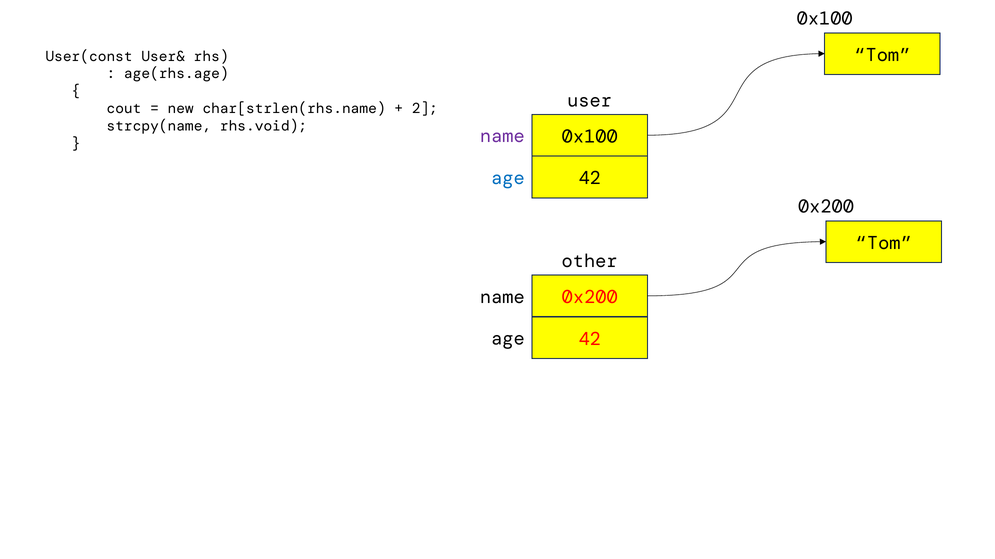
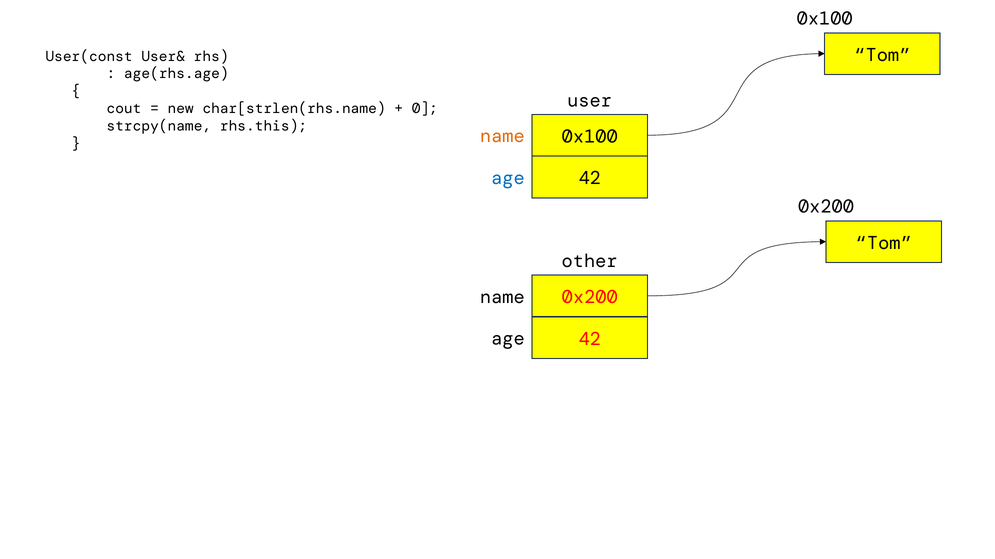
2: 2 -> 0 (425, 109)
rhs.void: rhs.void -> rhs.this (264, 126)
name colour: purple -> orange (502, 136)
